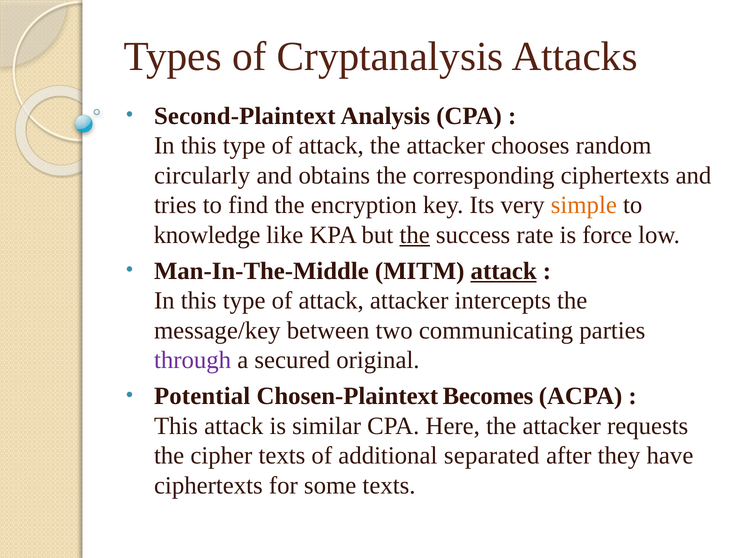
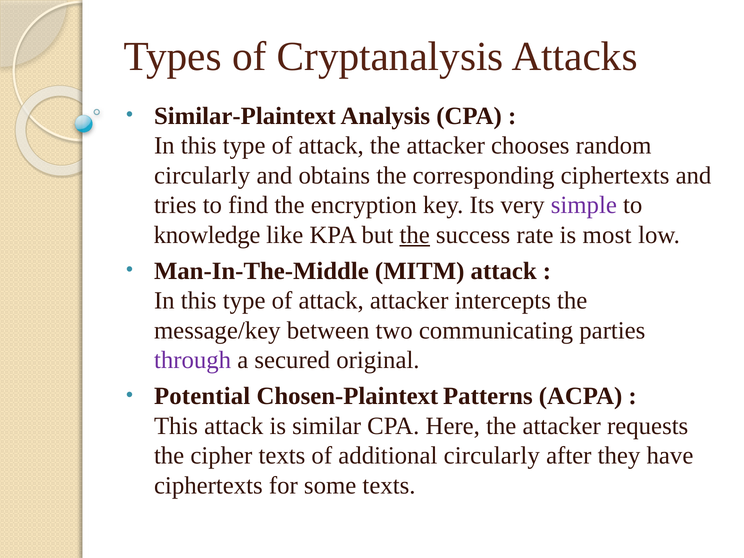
Second-Plaintext: Second-Plaintext -> Similar-Plaintext (245, 116)
simple colour: orange -> purple (584, 205)
force: force -> most (607, 235)
attack underline: present -> none (504, 271)
Becomes: Becomes -> Patterns (488, 396)
additional separated: separated -> circularly (492, 456)
